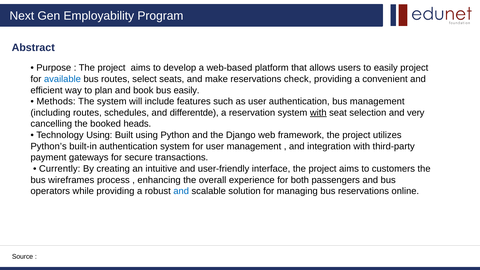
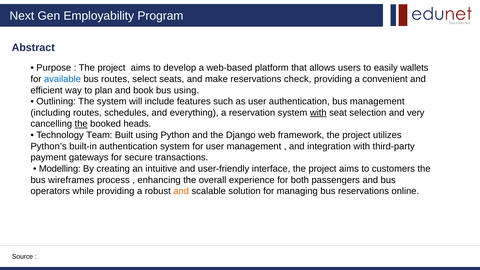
easily project: project -> wallets (414, 68)
bus easily: easily -> using (186, 90)
Methods: Methods -> Outlining (56, 101)
differentde: differentde -> everything (194, 113)
the underline: none -> present (81, 124)
Technology Using: Using -> Team (99, 135)
Currently: Currently -> Modelling (60, 169)
and colour: blue -> orange (181, 191)
